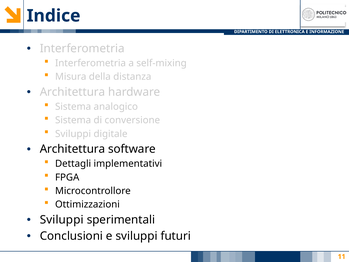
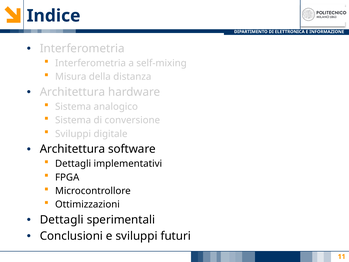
Sviluppi: Sviluppi -> Dettagli (62, 220)
